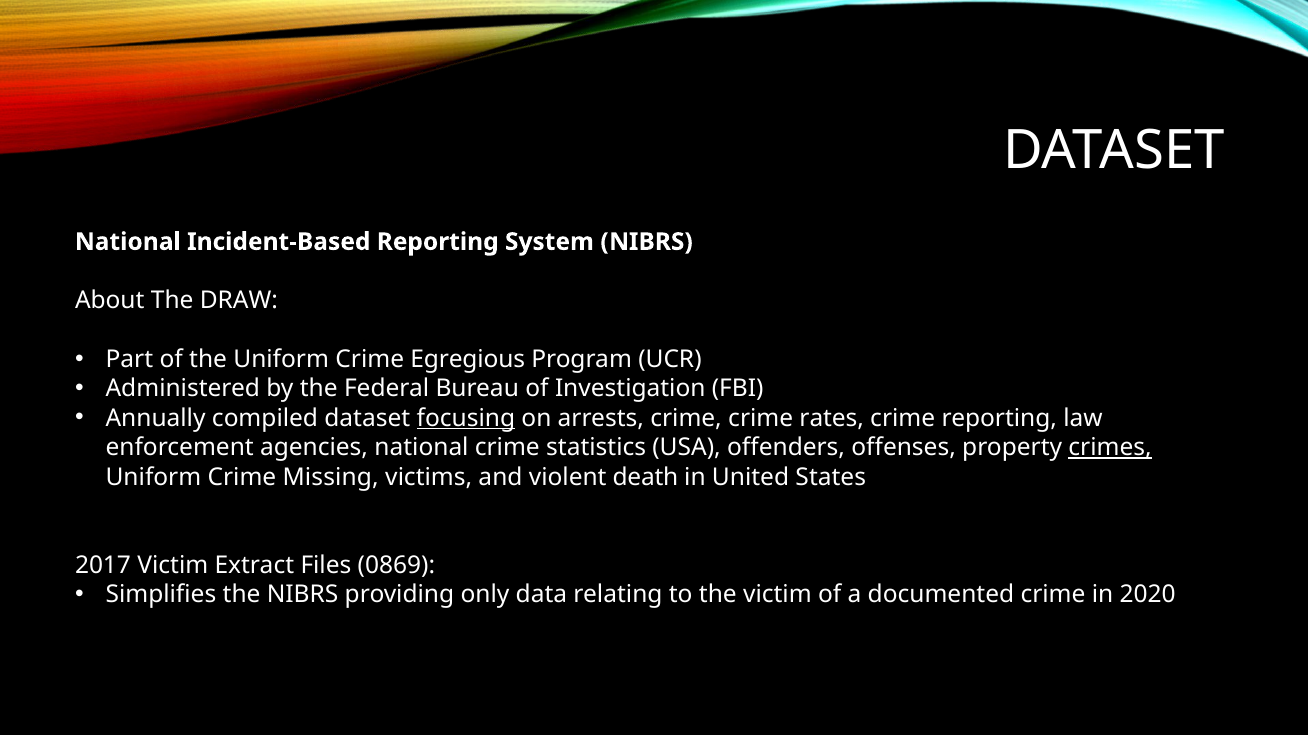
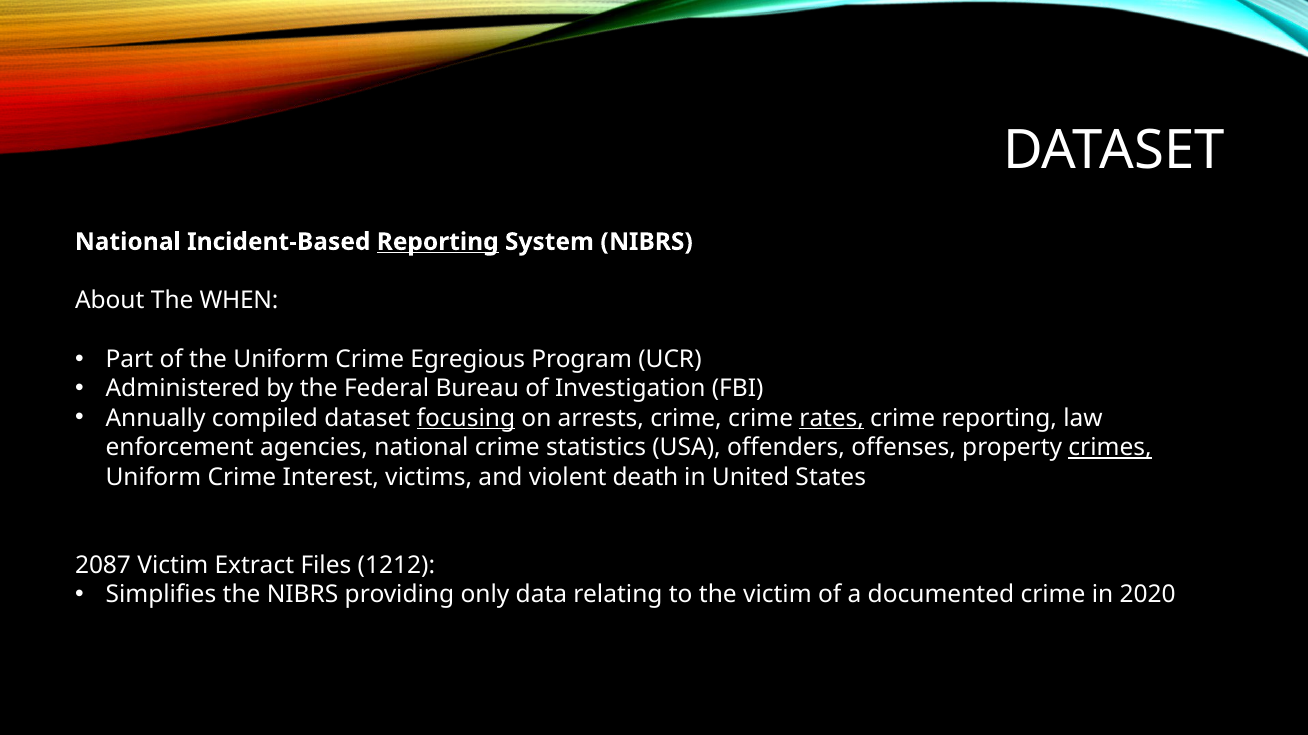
Reporting underline: none -> present (438, 242)
DRAW: DRAW -> WHEN (239, 301)
rates underline: none -> present (832, 419)
Missing: Missing -> Interest (331, 477)
2017: 2017 -> 2087 (103, 566)
0869: 0869 -> 1212 (396, 566)
